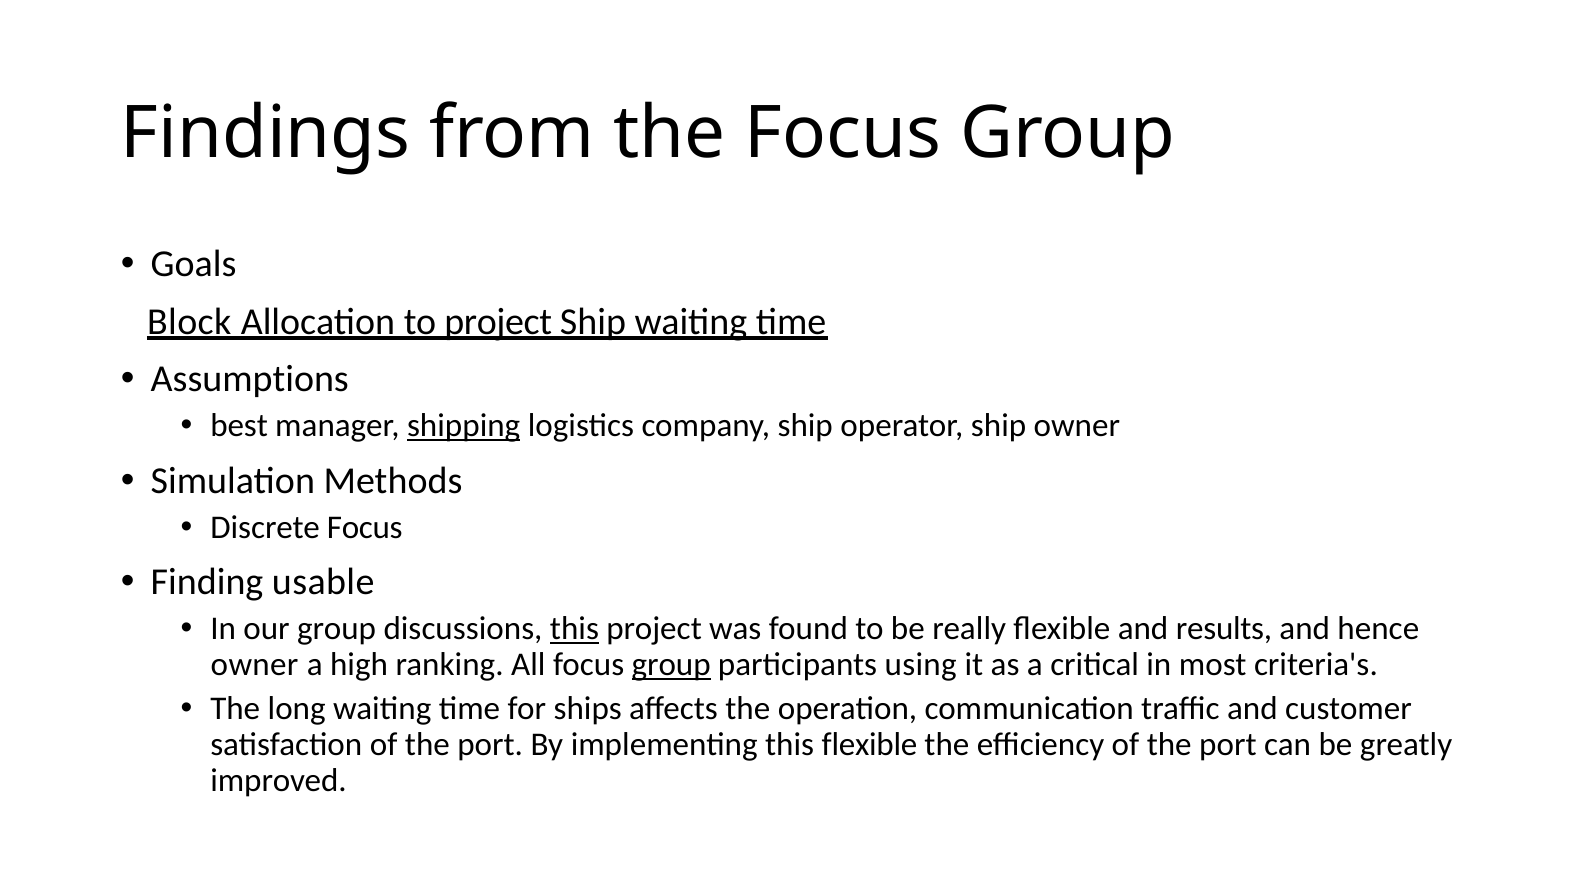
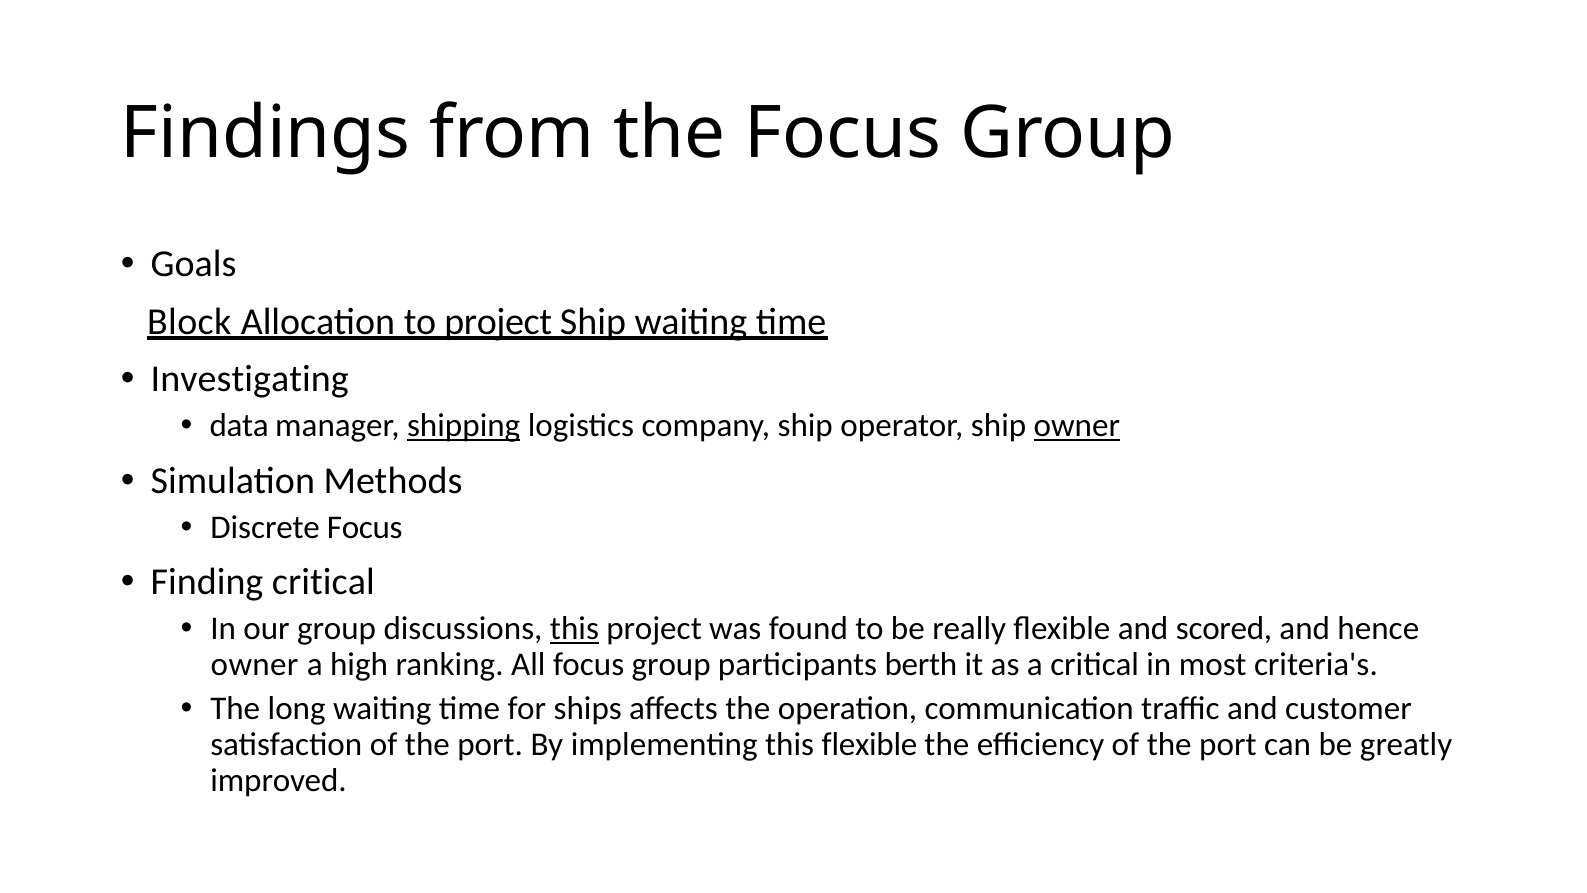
Assumptions: Assumptions -> Investigating (250, 379)
best: best -> data (239, 426)
owner underline: none -> present (1077, 426)
Finding usable: usable -> critical (323, 582)
results: results -> scored (1224, 629)
group underline: present -> none (671, 665)
using: using -> berth (921, 665)
